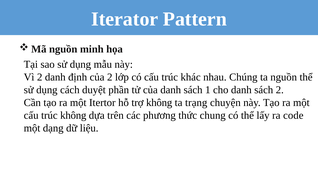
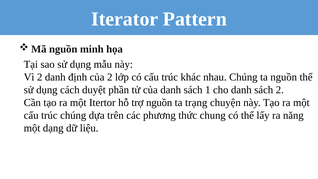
trợ không: không -> nguồn (159, 103)
trúc không: không -> chúng (73, 115)
code: code -> năng (293, 115)
